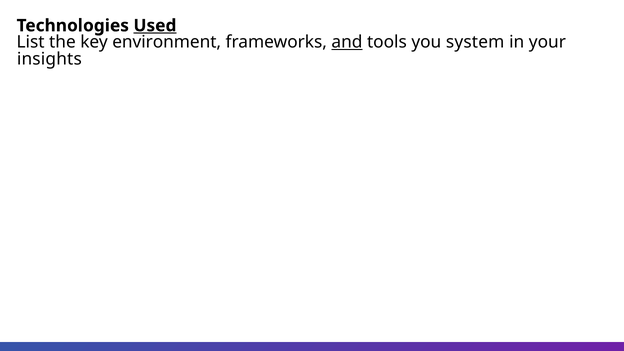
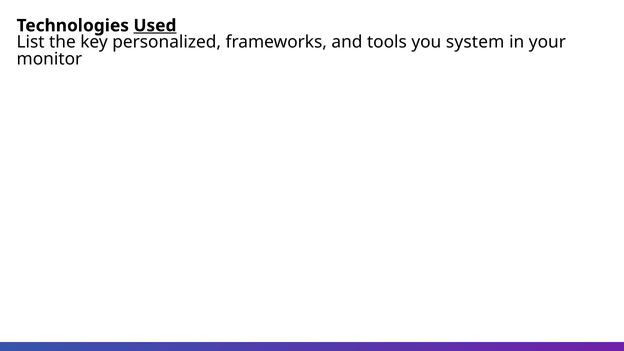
environment: environment -> personalized (167, 42)
and underline: present -> none (347, 42)
insights: insights -> monitor (49, 59)
